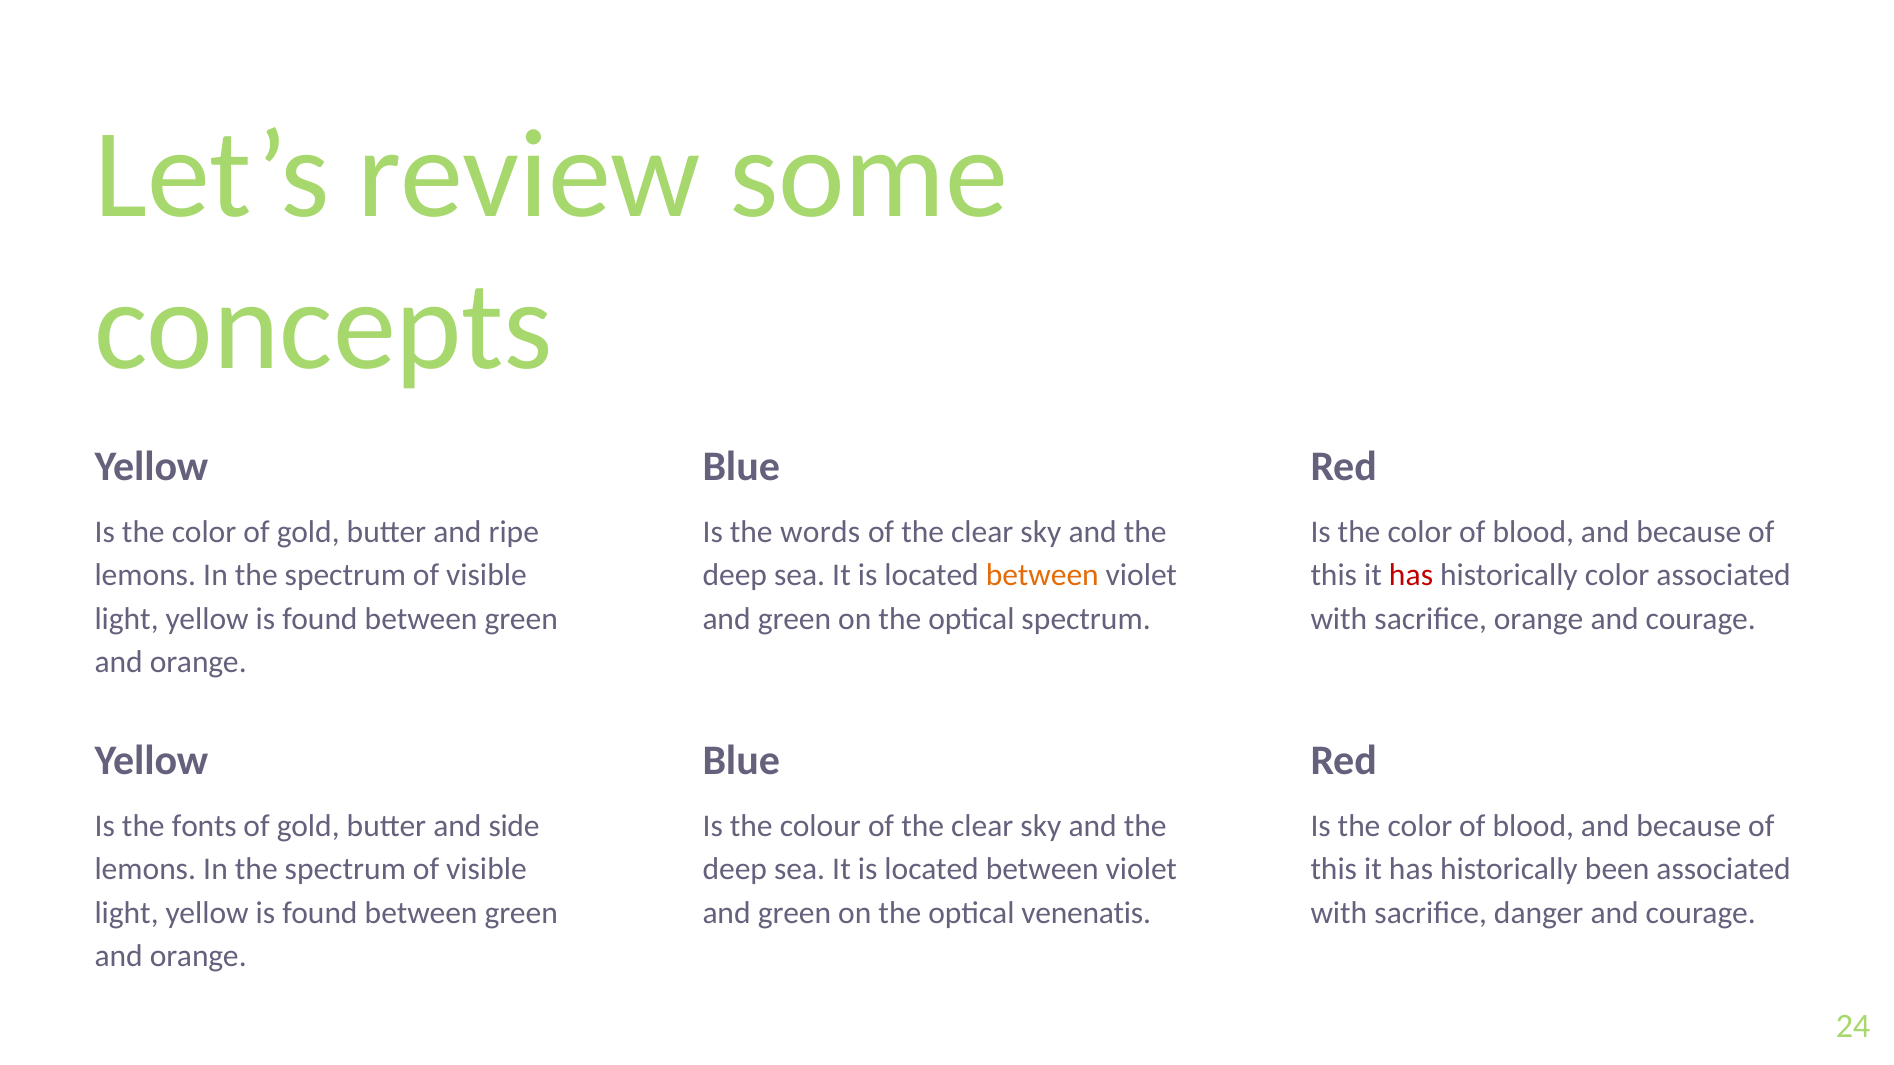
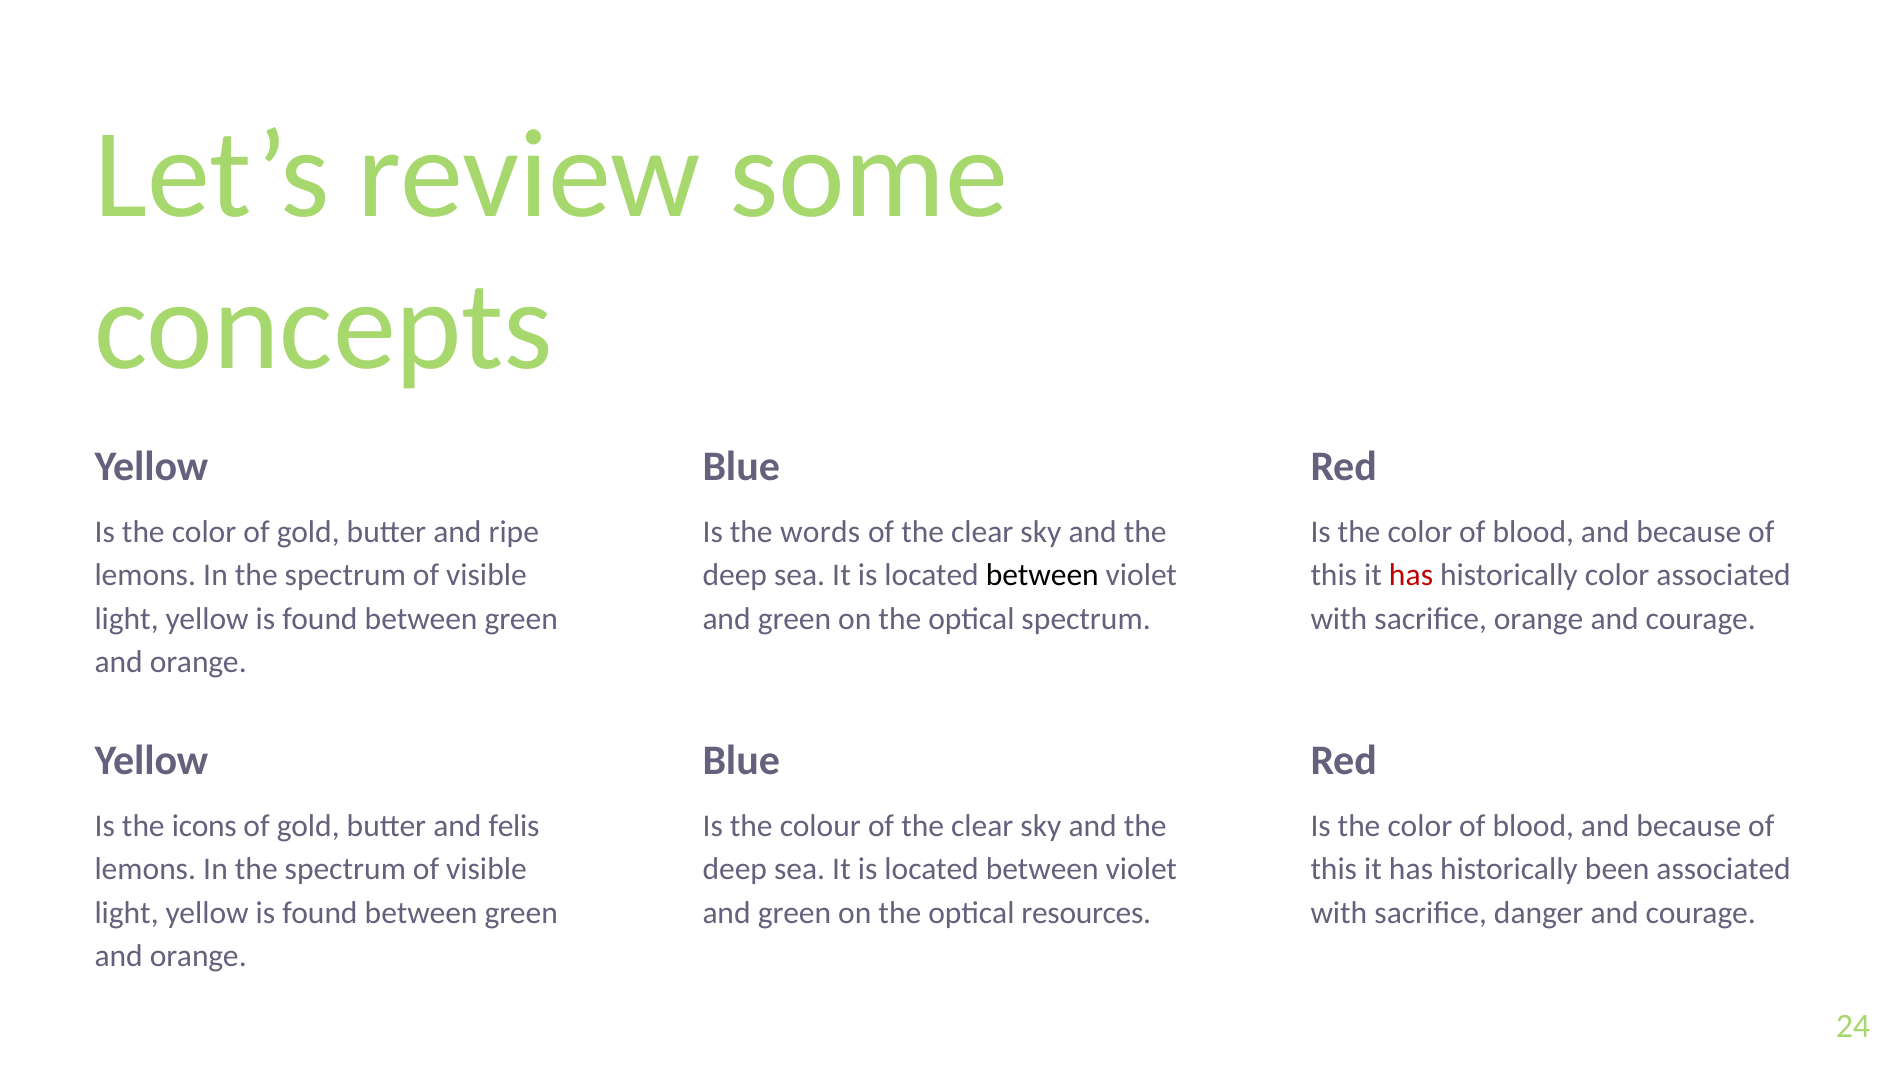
between colour: orange -> black (1042, 575)
fonts: fonts -> icons (204, 826)
side: side -> felis (514, 826)
venenatis: venenatis -> resources (1086, 913)
